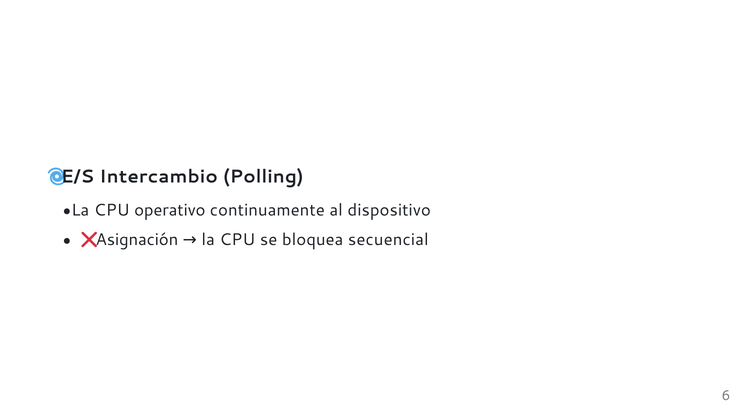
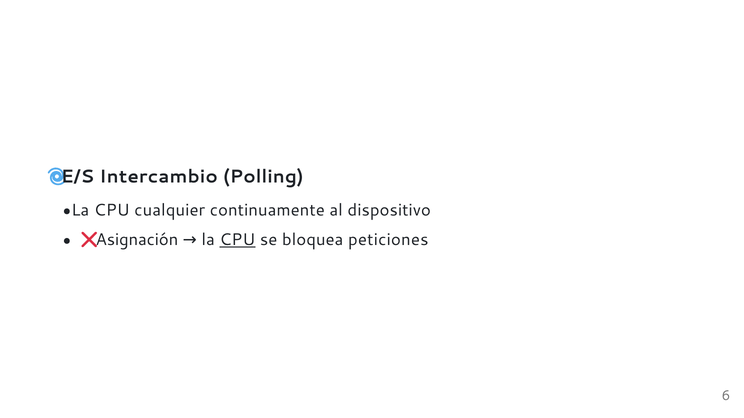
operativo: operativo -> cualquier (170, 210)
CPU underline: none -> present (237, 240)
secuencial: secuencial -> peticiones (388, 240)
